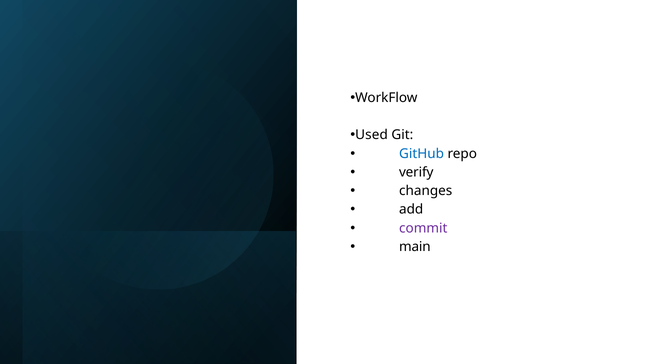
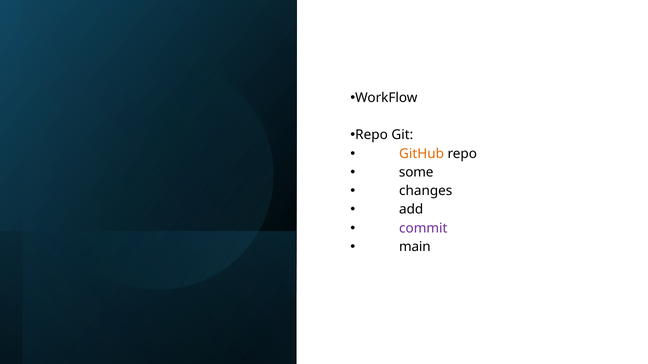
Used: Used -> Repo (372, 135)
GitHub colour: blue -> orange (422, 154)
verify: verify -> some (416, 172)
